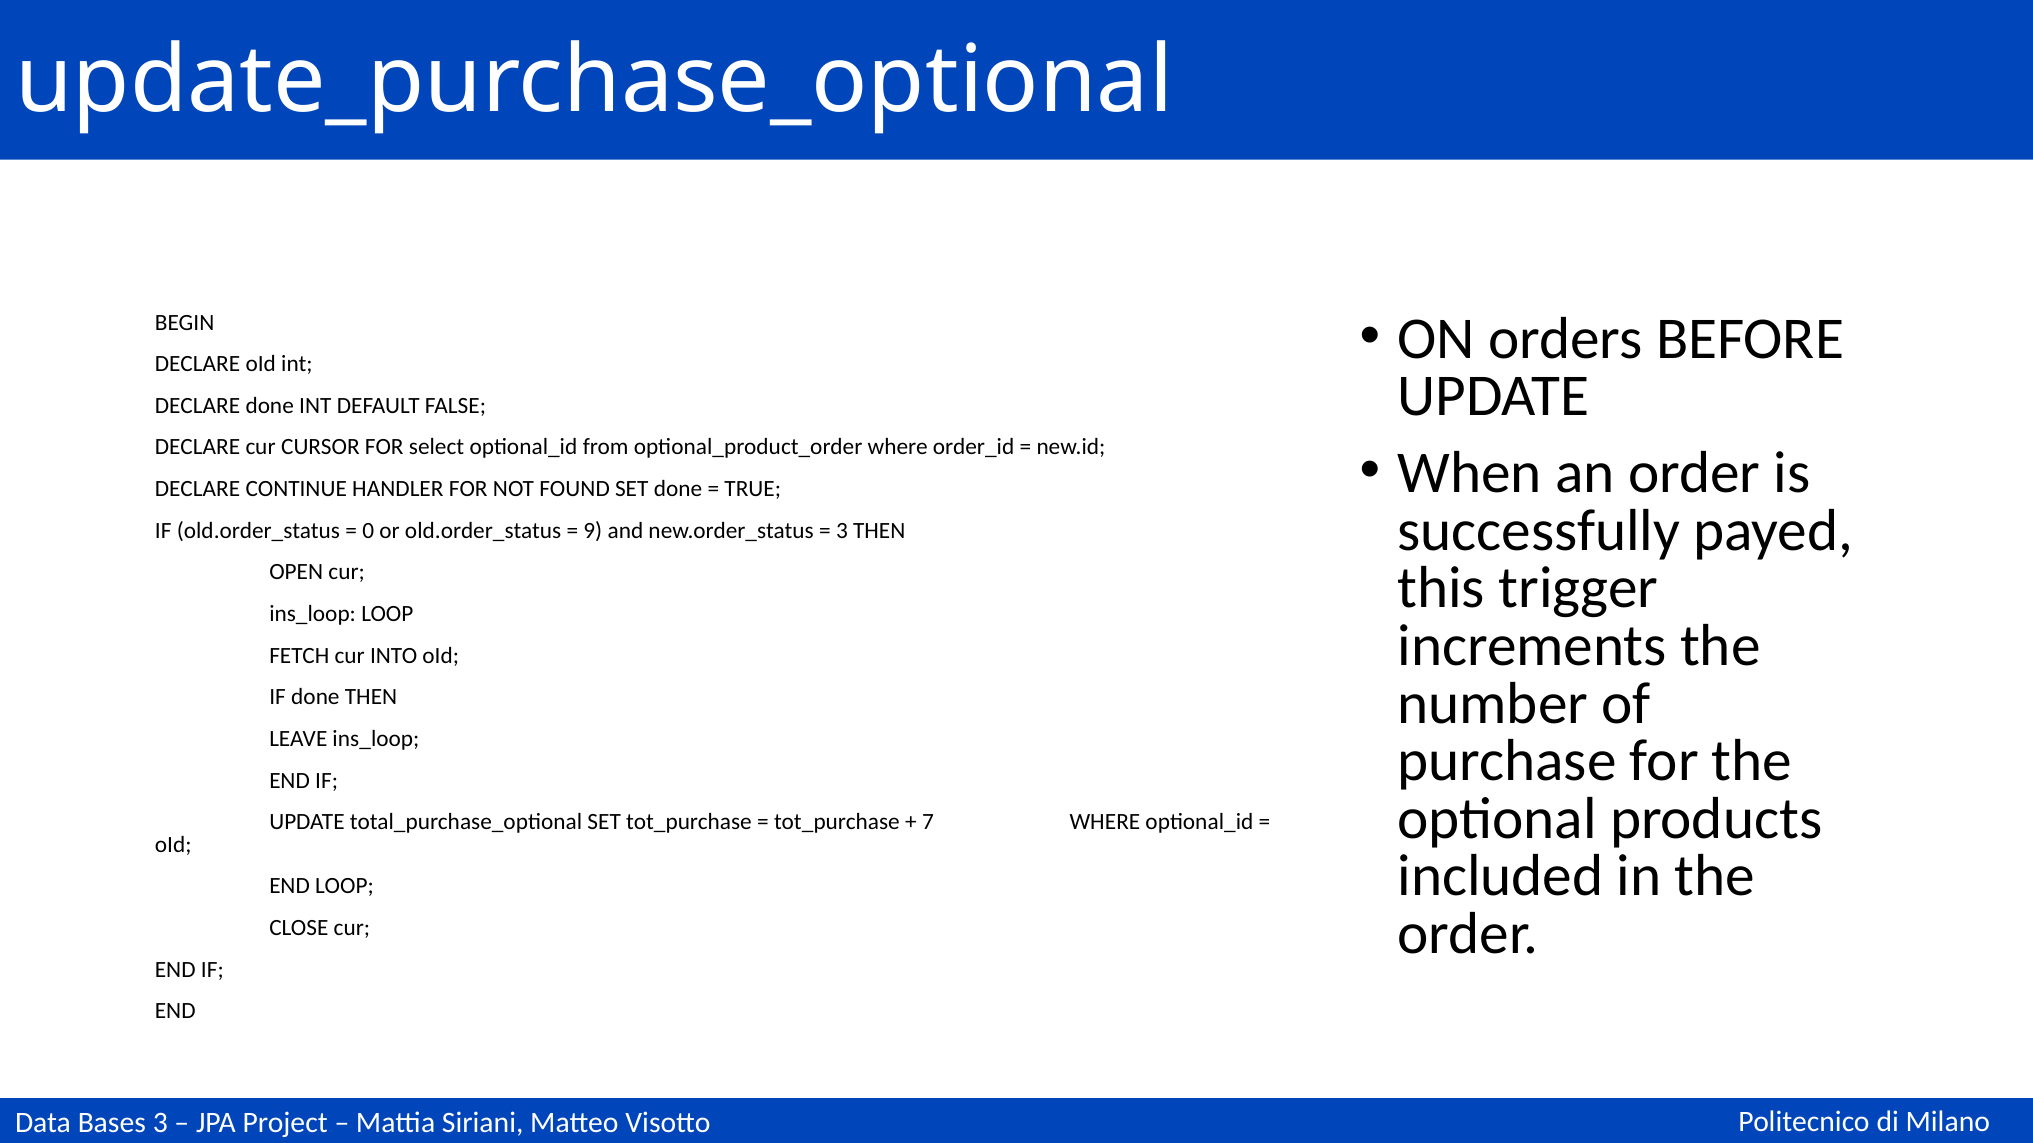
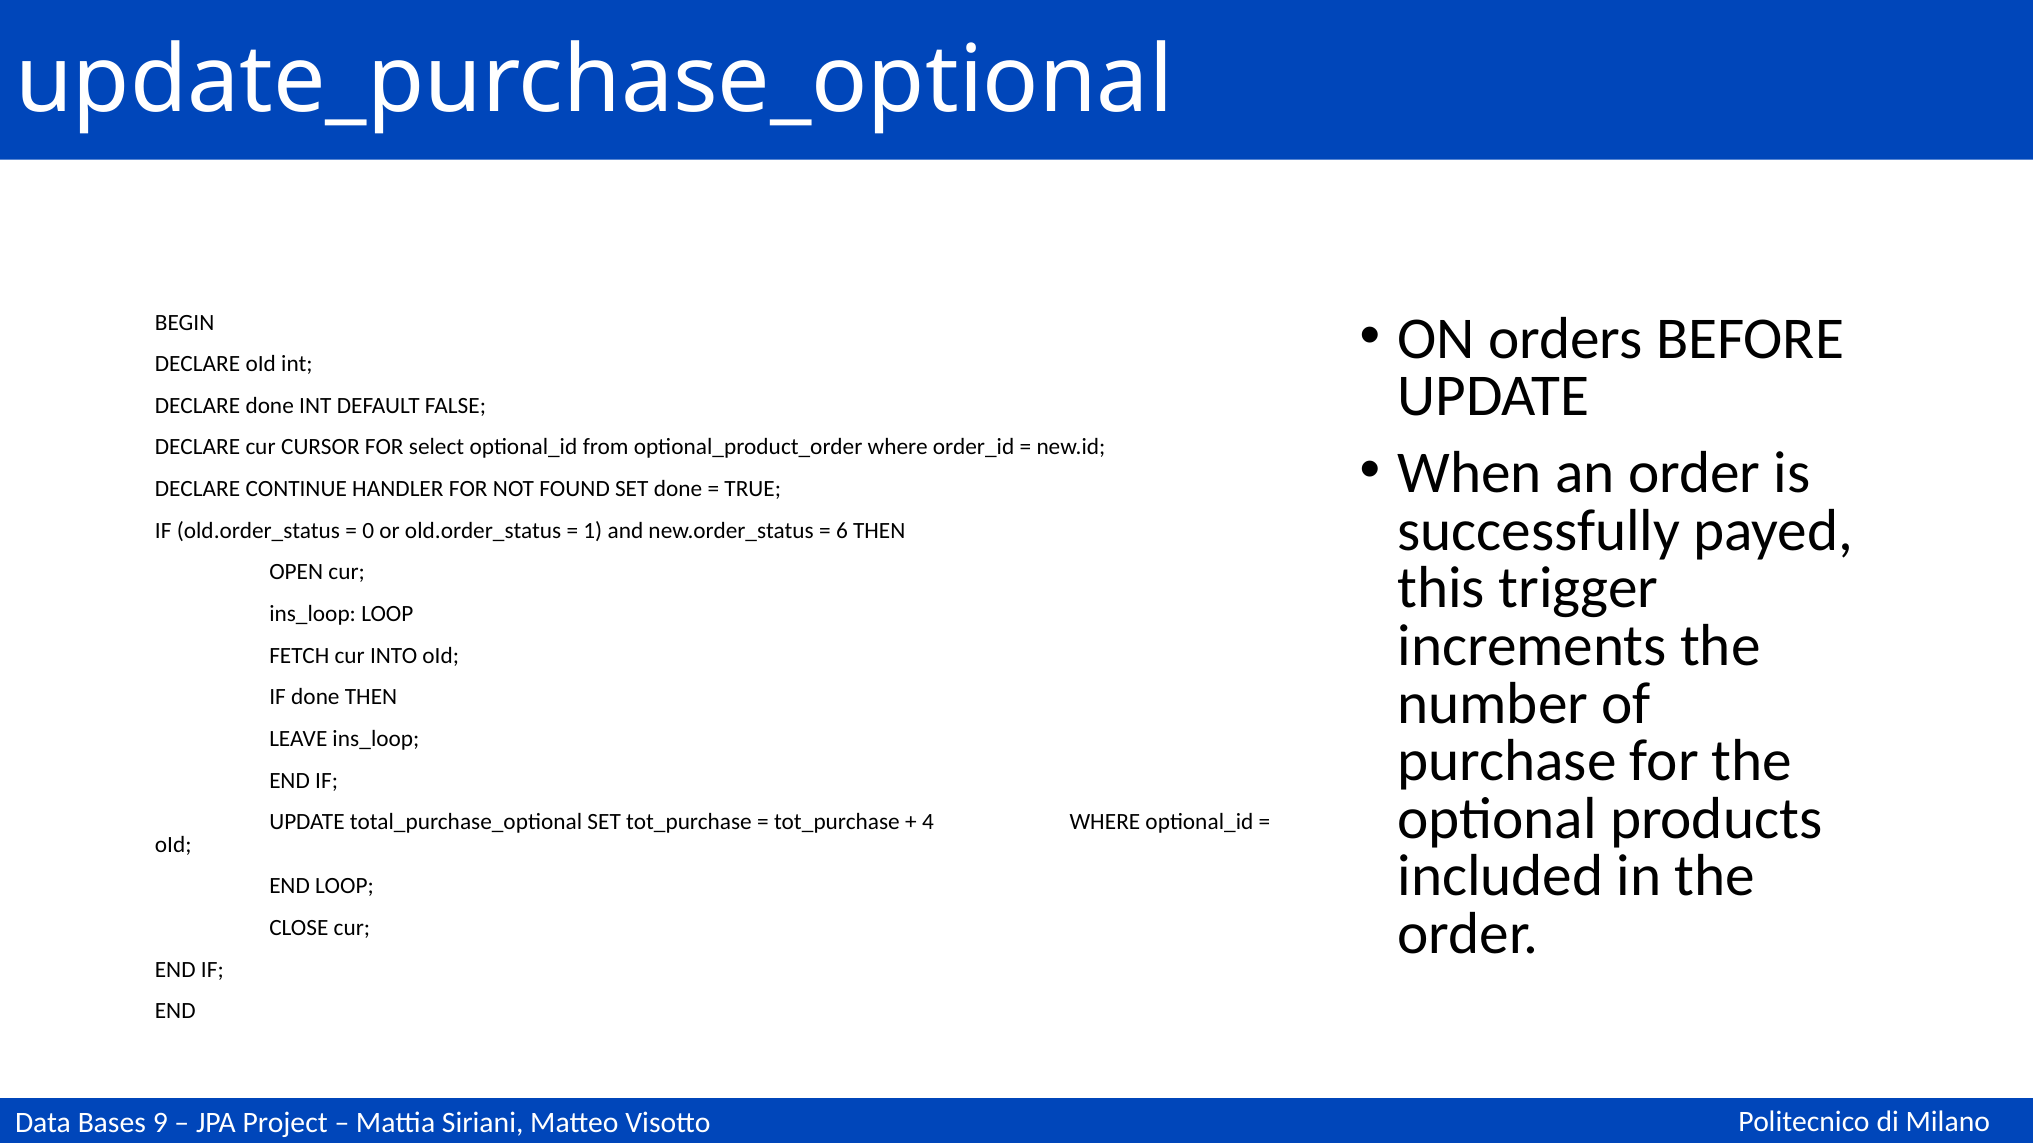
9: 9 -> 1 (593, 531)
3: 3 -> 6 (842, 531)
7: 7 -> 4 (928, 822)
3: 3 -> 9 (160, 1123)
